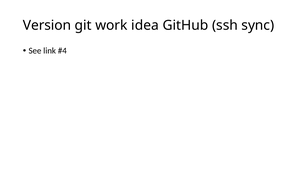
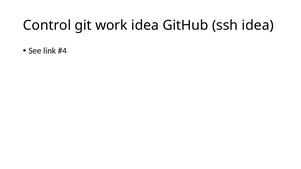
Version: Version -> Control (47, 25)
ssh sync: sync -> idea (258, 25)
